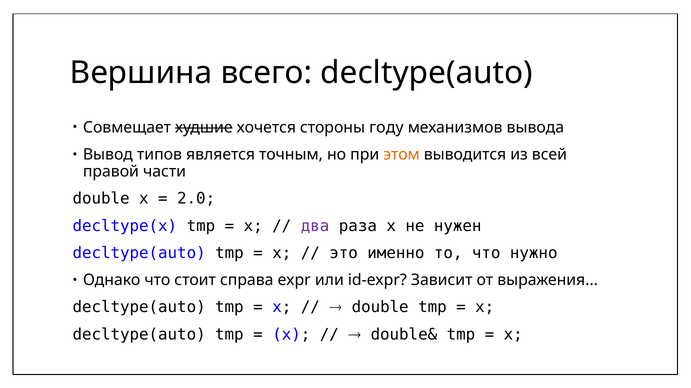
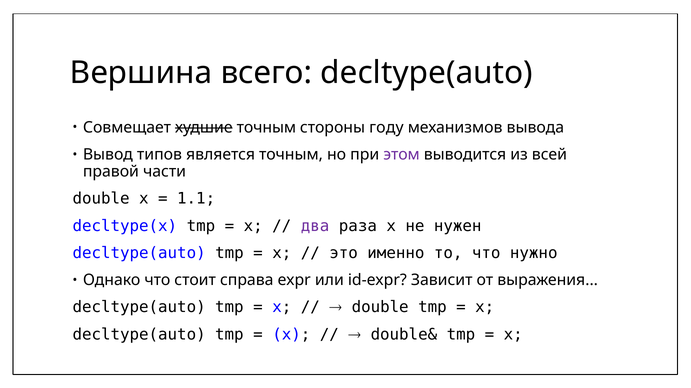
худшие хочется: хочется -> точным (266, 128)
этом colour: orange -> purple (402, 155)
2.0: 2.0 -> 1.1 (196, 199)
